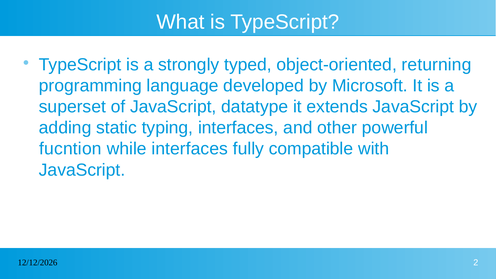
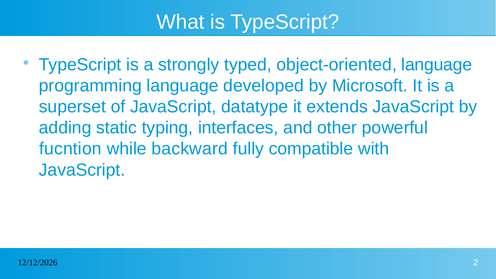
object-oriented returning: returning -> language (437, 65)
while interfaces: interfaces -> backward (190, 149)
